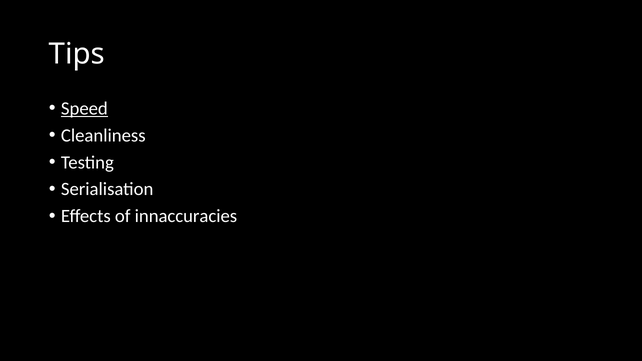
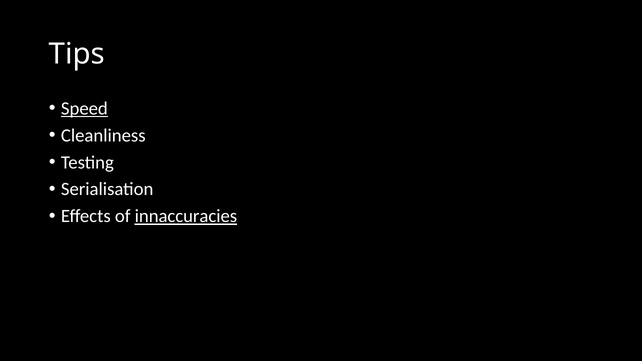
innaccuracies underline: none -> present (186, 216)
